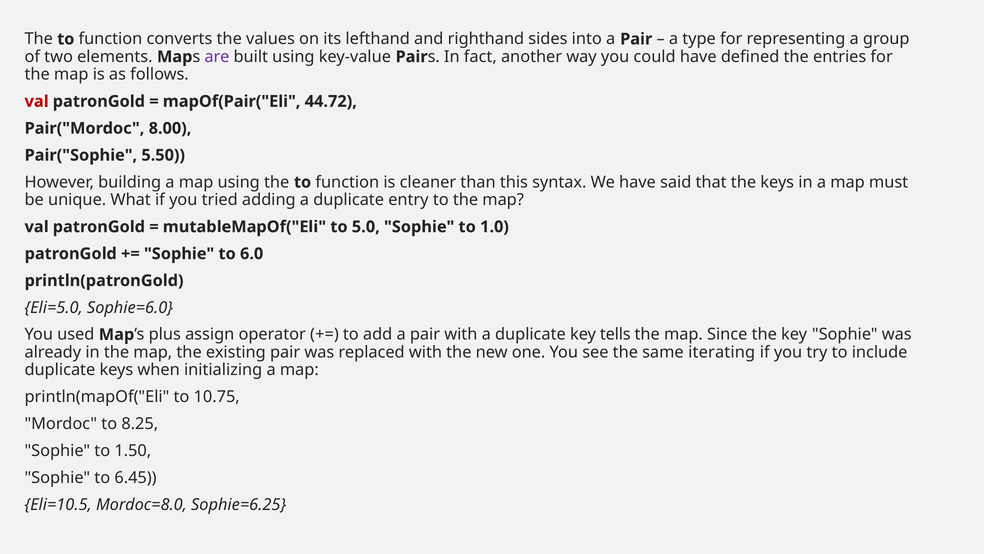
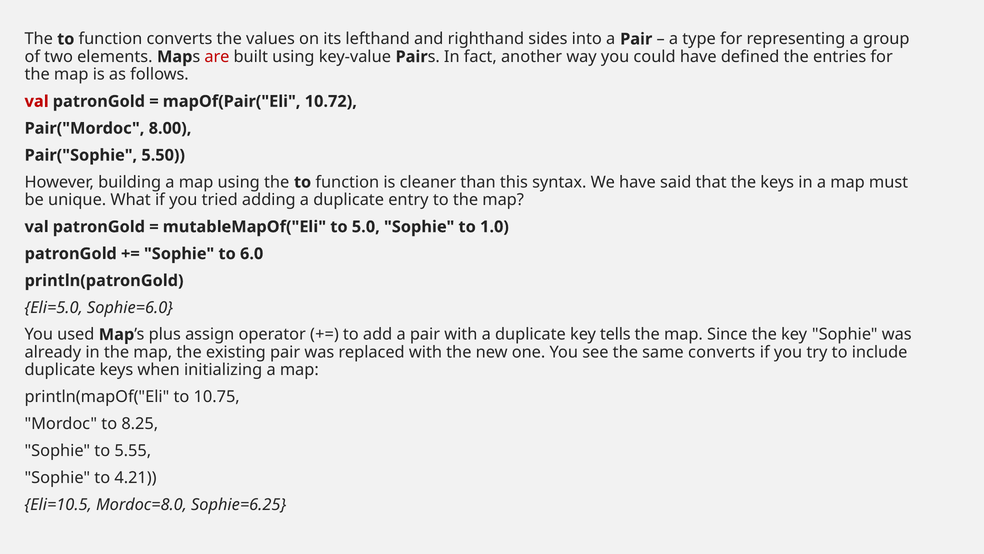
are colour: purple -> red (217, 57)
44.72: 44.72 -> 10.72 (331, 101)
same iterating: iterating -> converts (722, 352)
1.50: 1.50 -> 5.55 (133, 450)
6.45: 6.45 -> 4.21 (136, 477)
